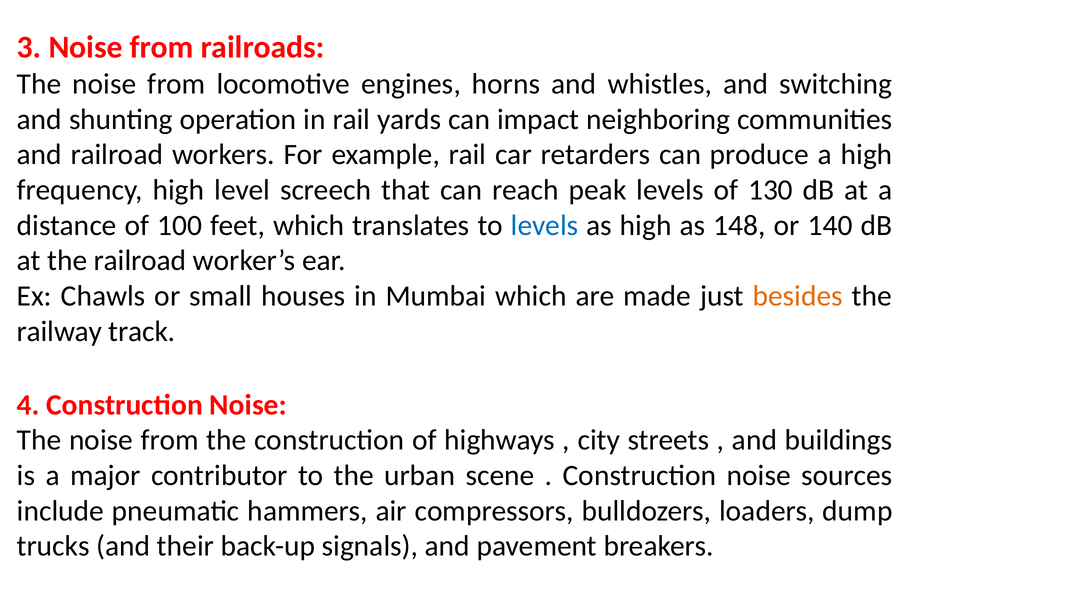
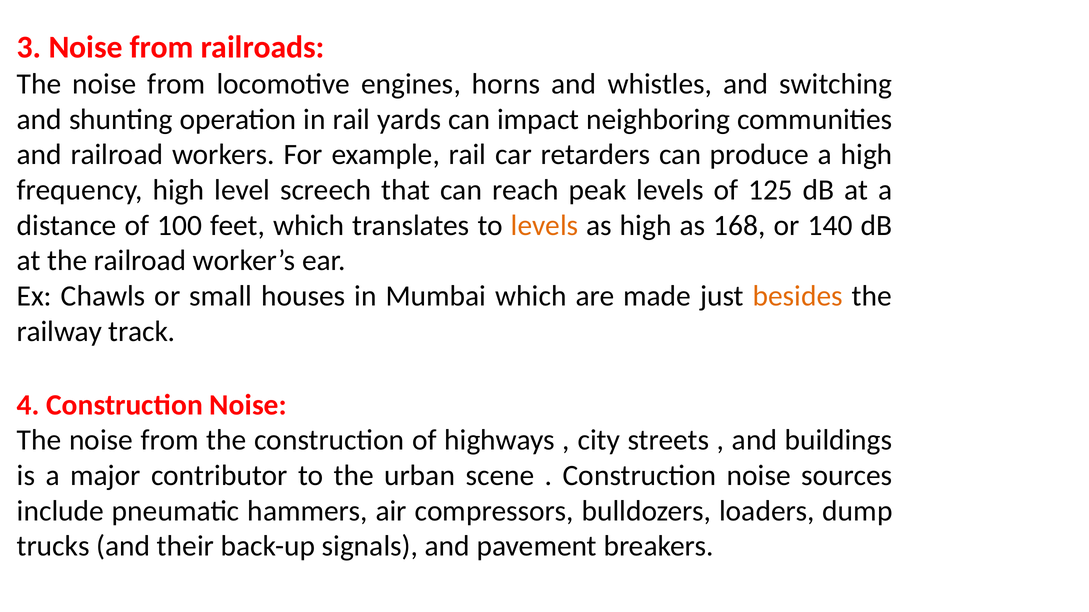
130: 130 -> 125 (771, 190)
levels colour: blue -> orange (545, 226)
148: 148 -> 168 (740, 226)
